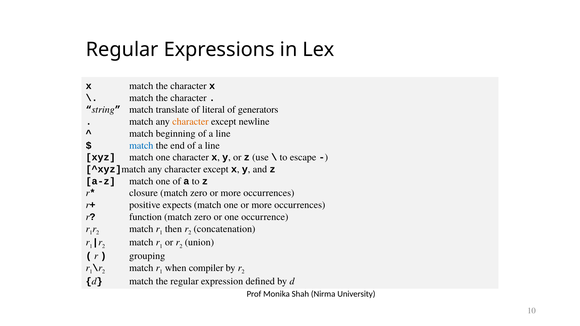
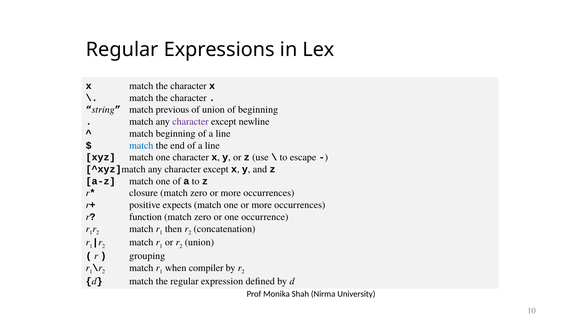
translate: translate -> previous (172, 110)
of literal: literal -> union (213, 110)
of generators: generators -> beginning (258, 110)
character colour: orange -> purple (190, 122)
